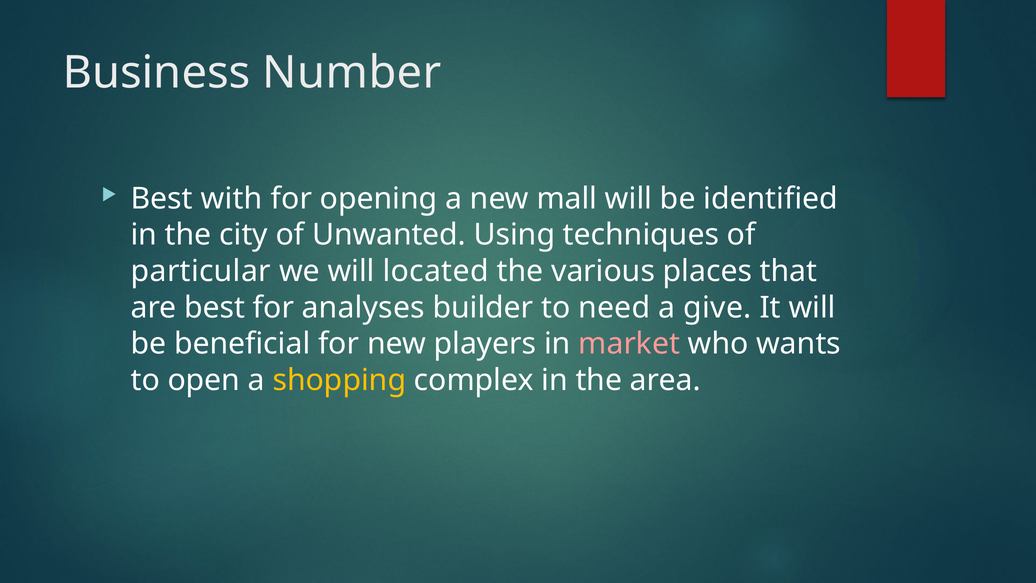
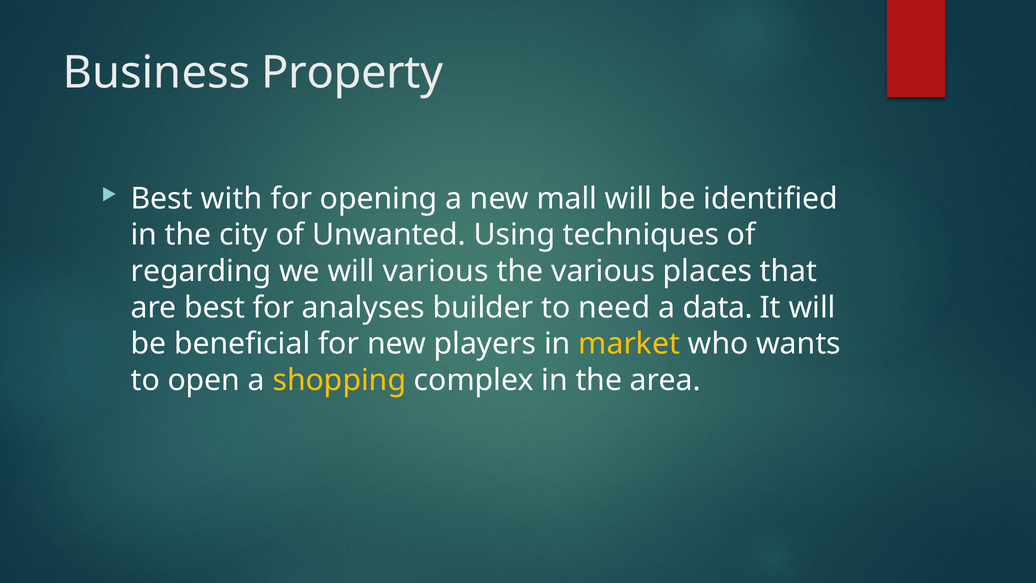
Number: Number -> Property (353, 73)
particular: particular -> regarding (201, 271)
will located: located -> various (436, 271)
give: give -> data (718, 307)
market colour: pink -> yellow (629, 344)
